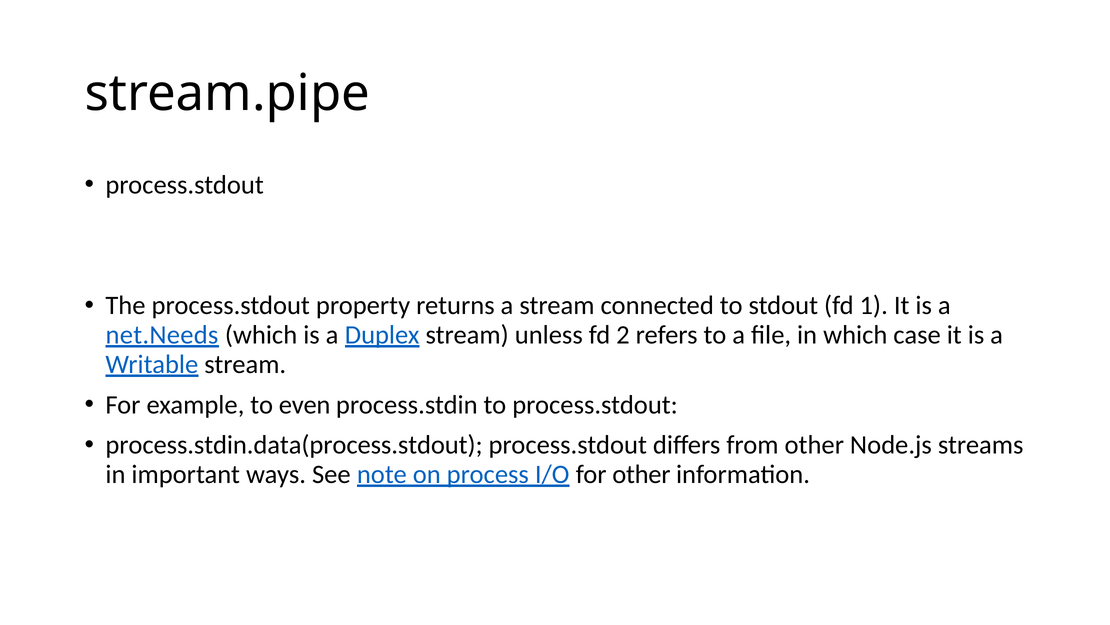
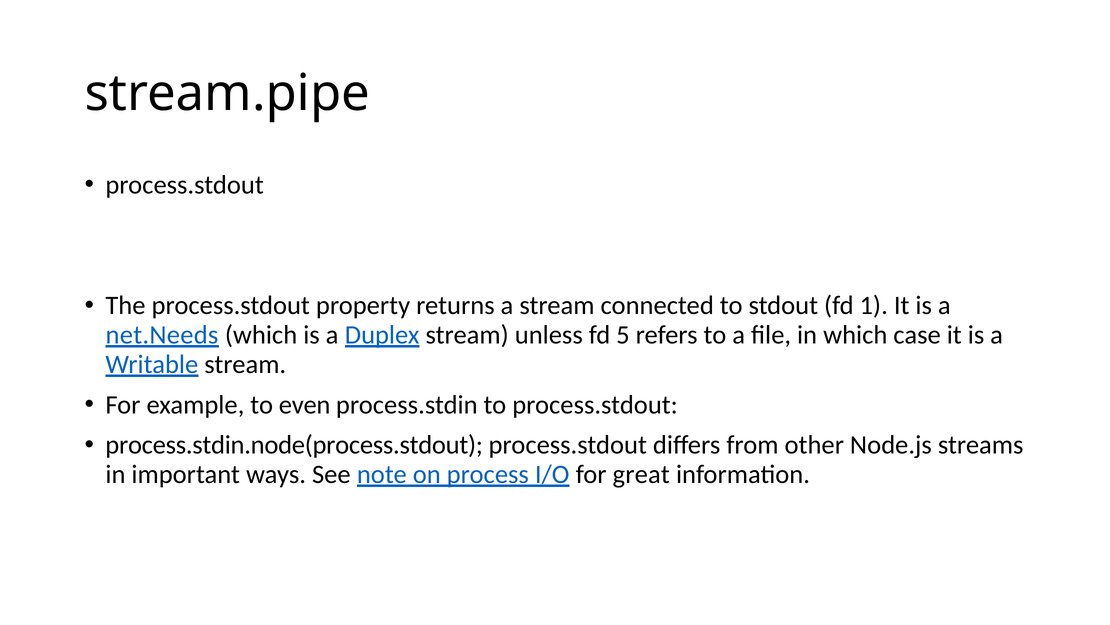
2: 2 -> 5 (623, 335)
process.stdin.data(process.stdout: process.stdin.data(process.stdout -> process.stdin.node(process.stdout (294, 445)
for other: other -> great (641, 474)
